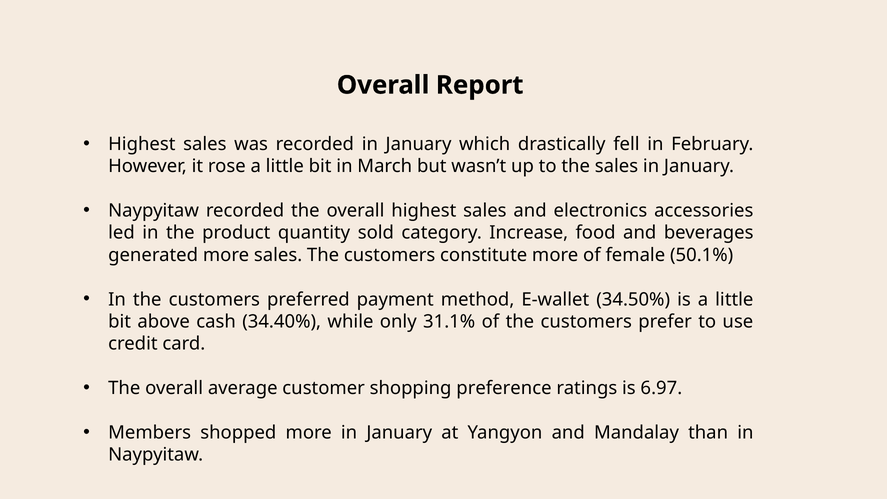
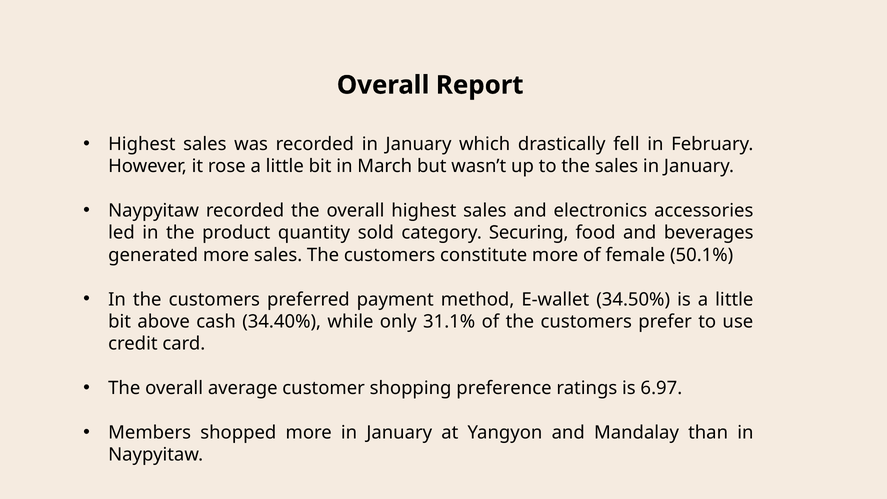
Increase: Increase -> Securing (529, 233)
